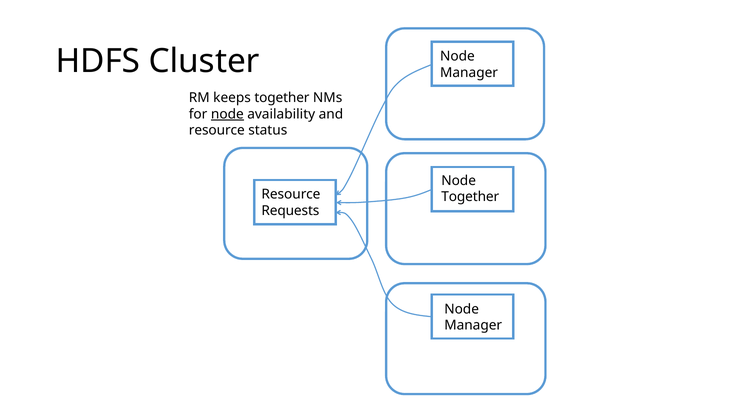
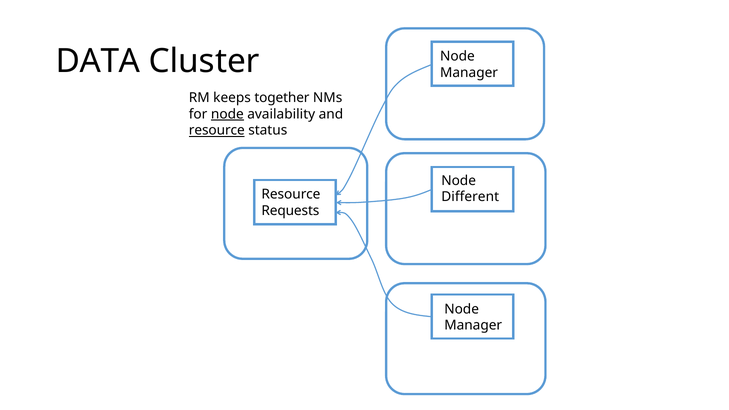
HDFS: HDFS -> DATA (98, 61)
resource underline: none -> present (217, 130)
Together: Together -> Different (470, 197)
